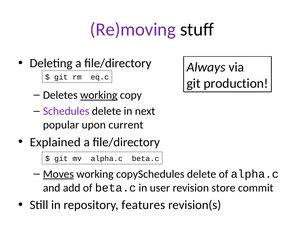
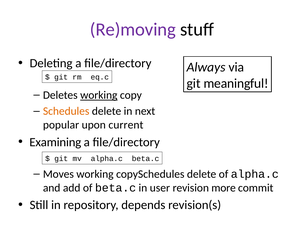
production: production -> meaningful (236, 83)
Schedules colour: purple -> orange (66, 111)
Explained: Explained -> Examining (55, 142)
Moves underline: present -> none (58, 174)
store: store -> more (224, 188)
features: features -> depends (143, 205)
